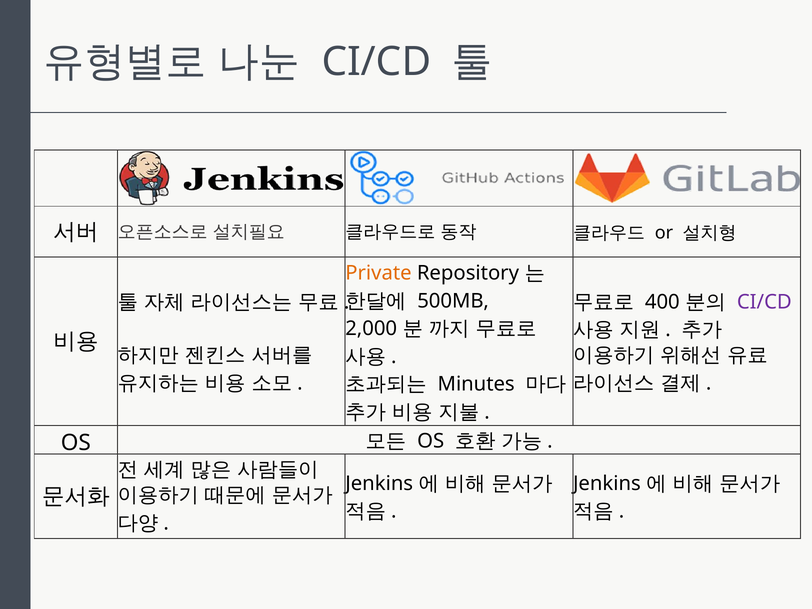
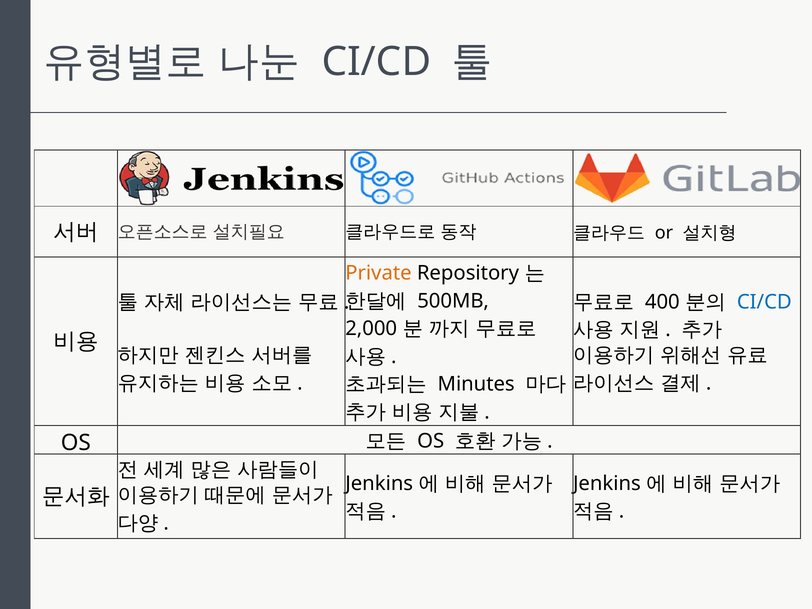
CI/CD colour: purple -> blue (764, 302)
